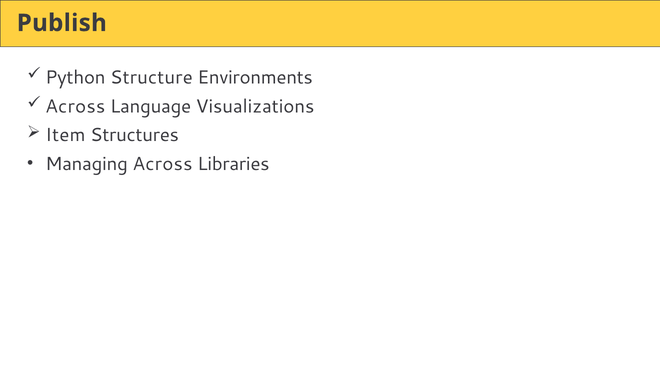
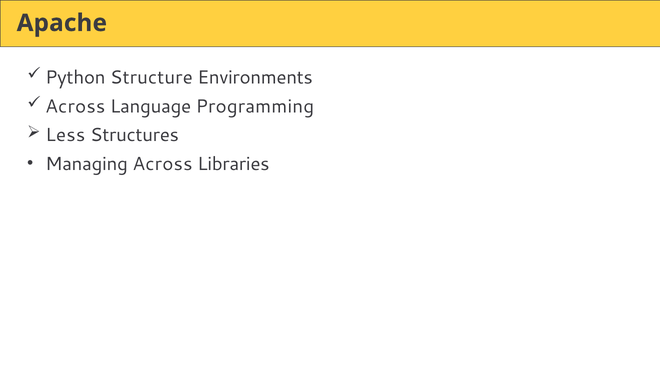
Publish: Publish -> Apache (62, 23)
Visualizations: Visualizations -> Programming (255, 107)
Item: Item -> Less (65, 135)
